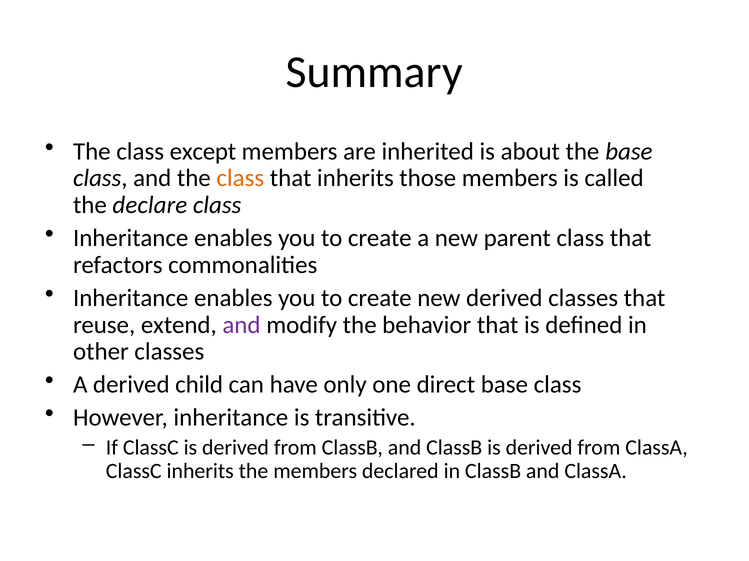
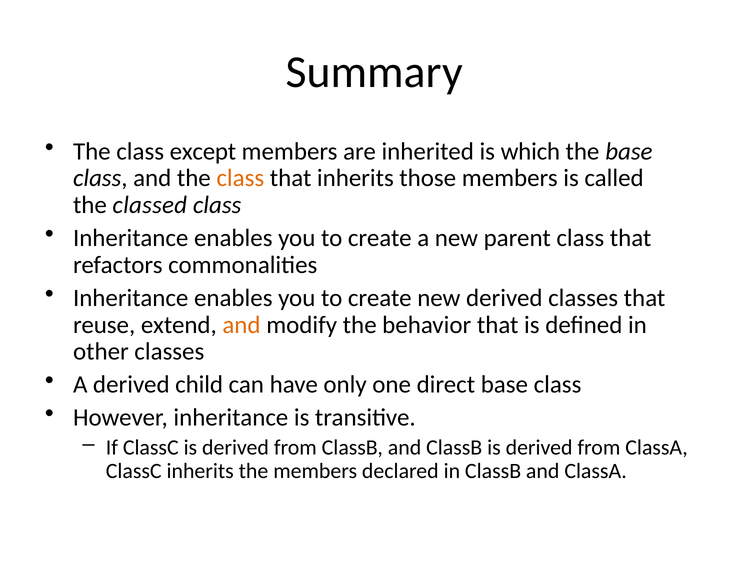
about: about -> which (530, 152)
declare: declare -> classed (150, 205)
and colour: purple -> orange (241, 325)
